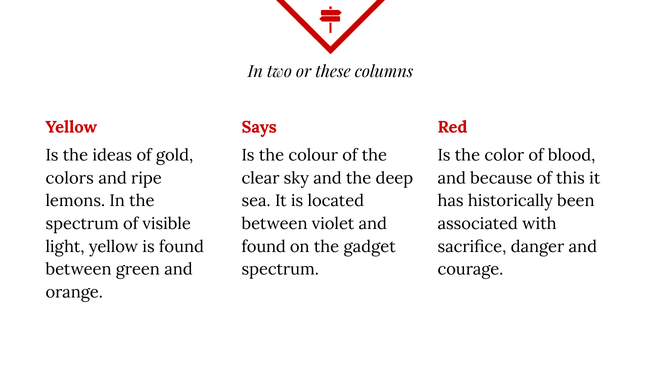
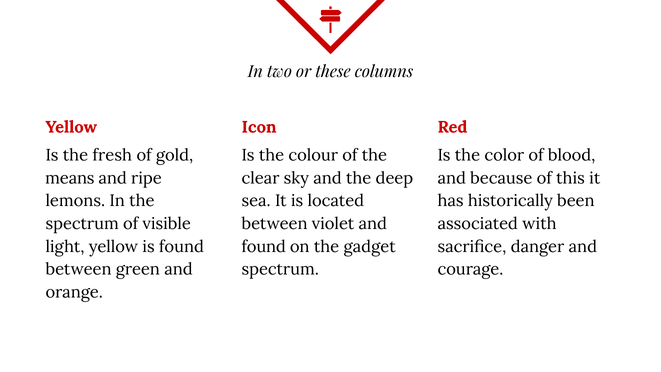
Says: Says -> Icon (259, 127)
ideas: ideas -> fresh (112, 155)
colors: colors -> means (70, 178)
